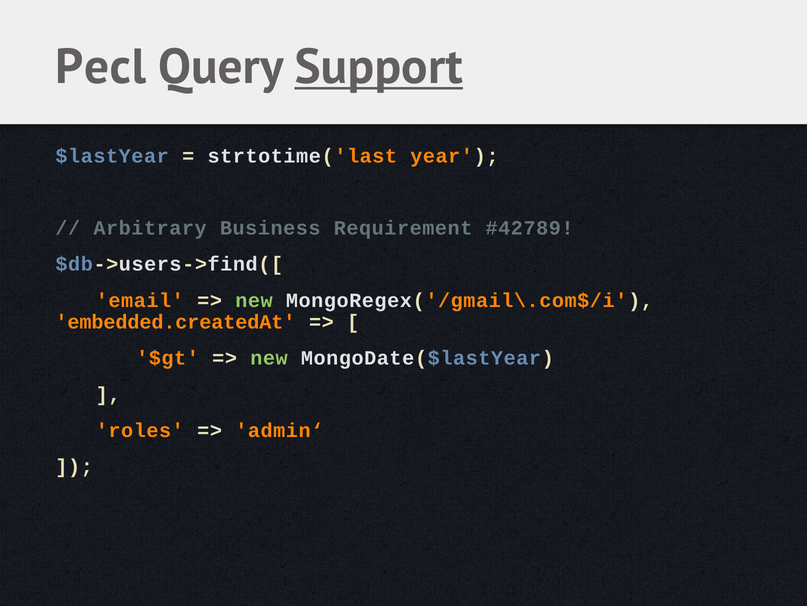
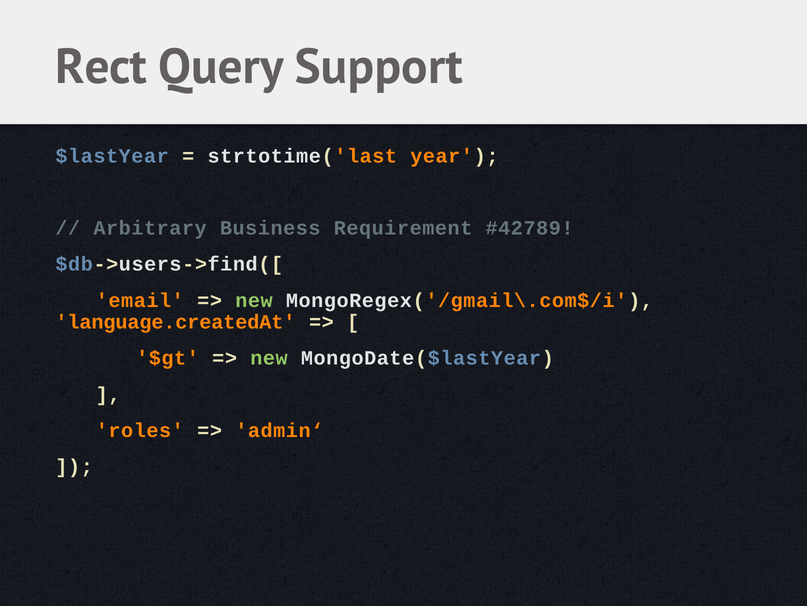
Pecl: Pecl -> Rect (101, 67)
Support underline: present -> none (379, 67)
embedded.createdAt: embedded.createdAt -> language.createdAt (175, 322)
